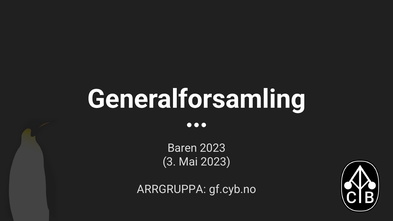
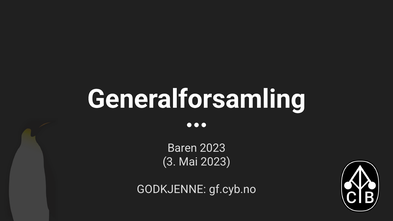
ARRGRUPPA: ARRGRUPPA -> GODKJENNE (171, 189)
